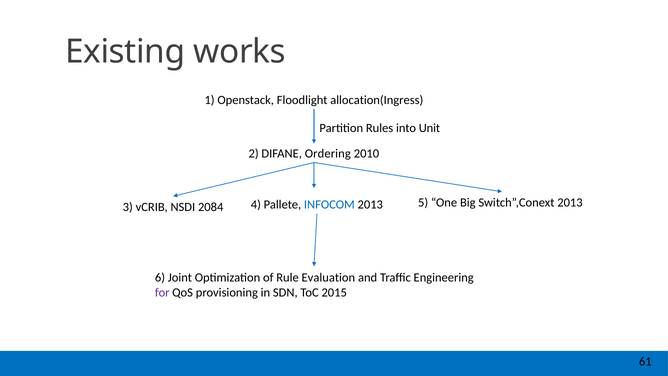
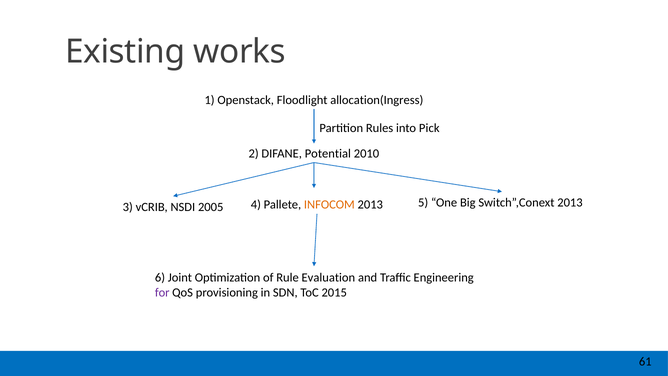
Unit: Unit -> Pick (429, 128)
Ordering: Ordering -> Potential (328, 153)
2084: 2084 -> 2005 (211, 207)
INFOCOM colour: blue -> orange (329, 205)
